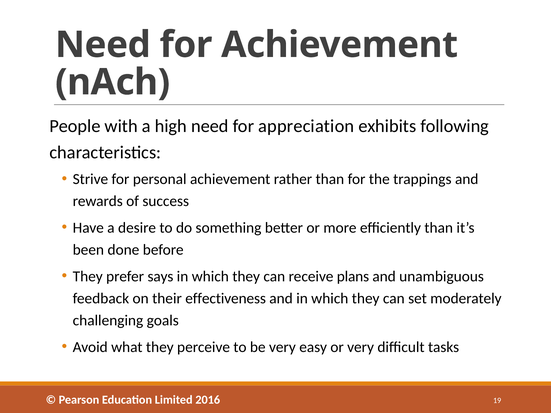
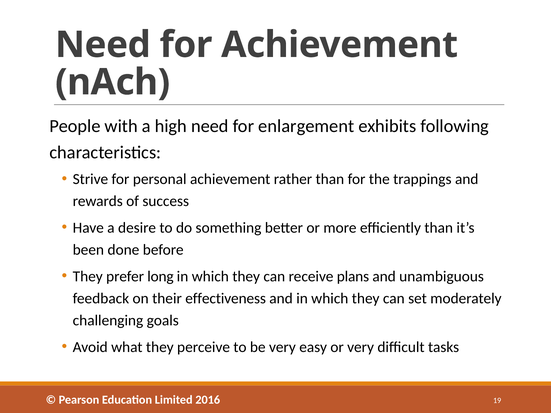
appreciation: appreciation -> enlargement (306, 126)
says: says -> long (160, 277)
